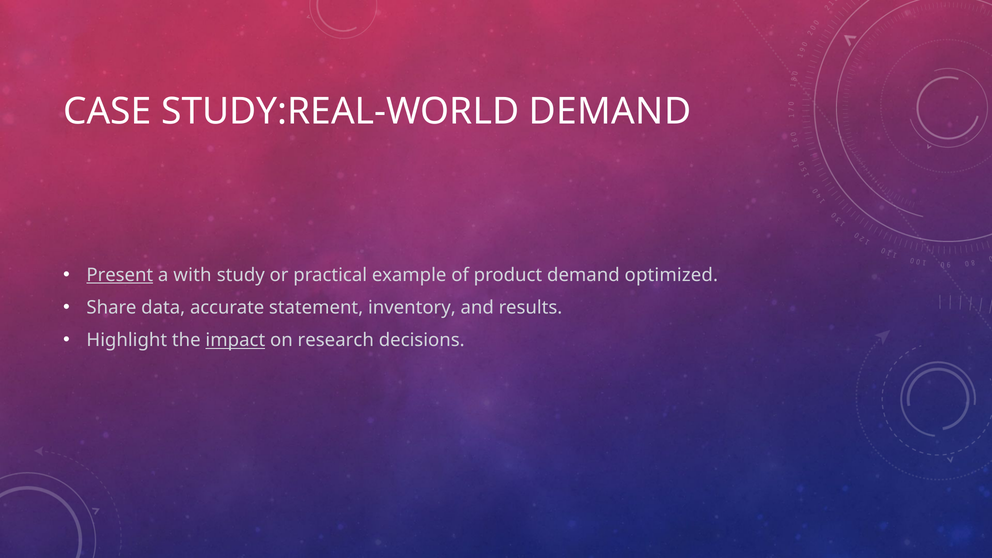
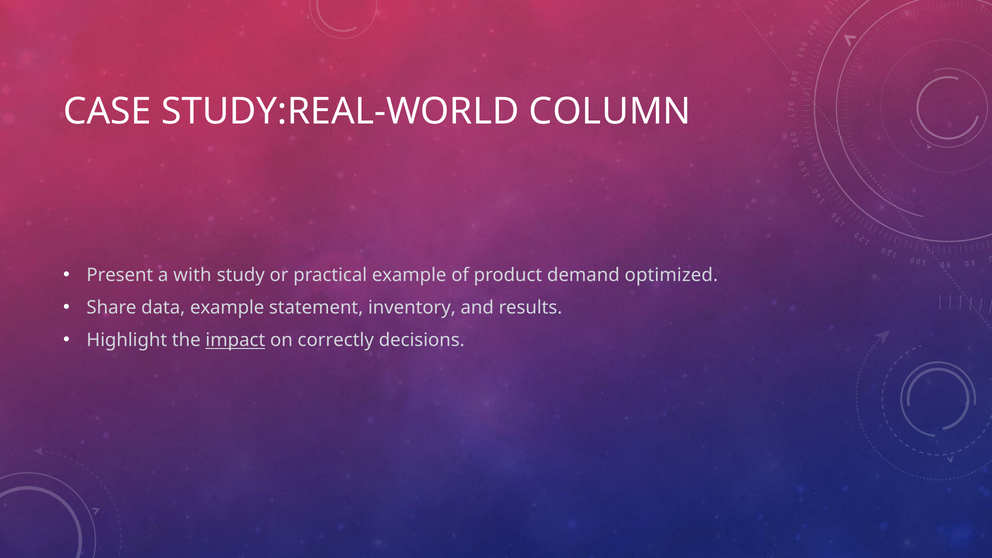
STUDY:REAL-WORLD DEMAND: DEMAND -> COLUMN (610, 111)
Present underline: present -> none (120, 275)
data accurate: accurate -> example (227, 308)
research: research -> correctly (336, 340)
